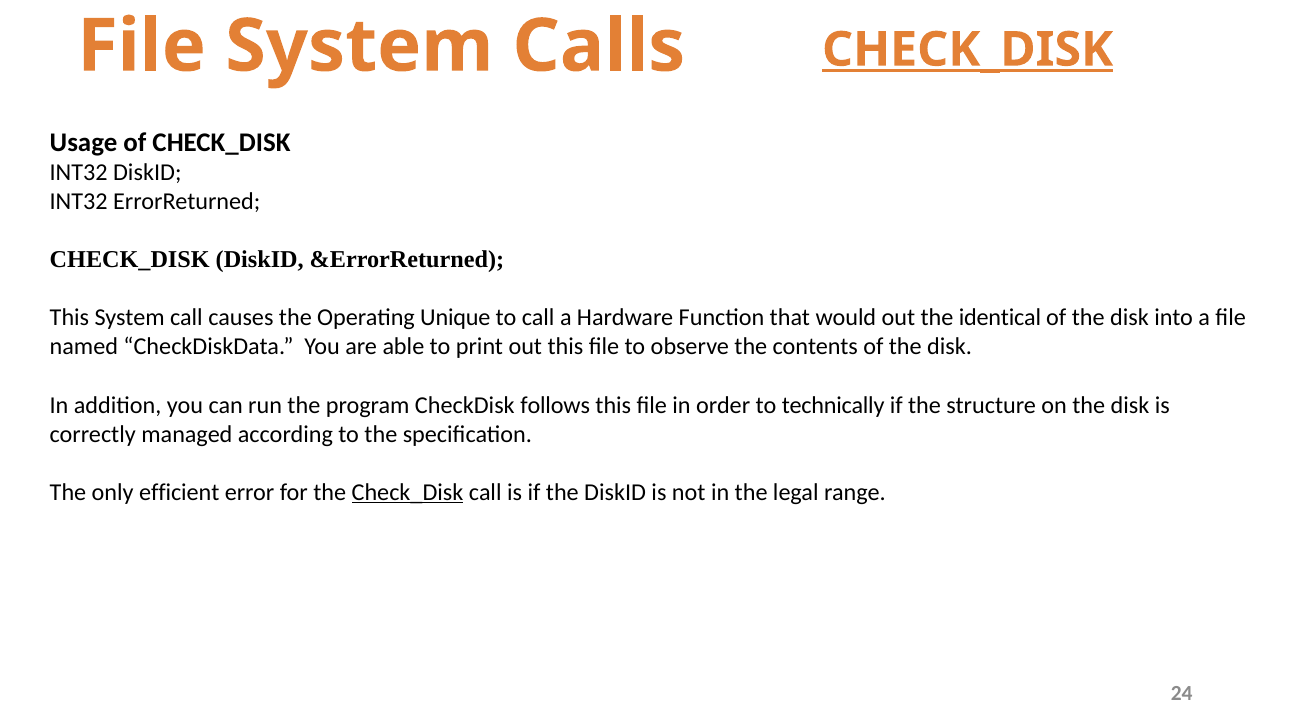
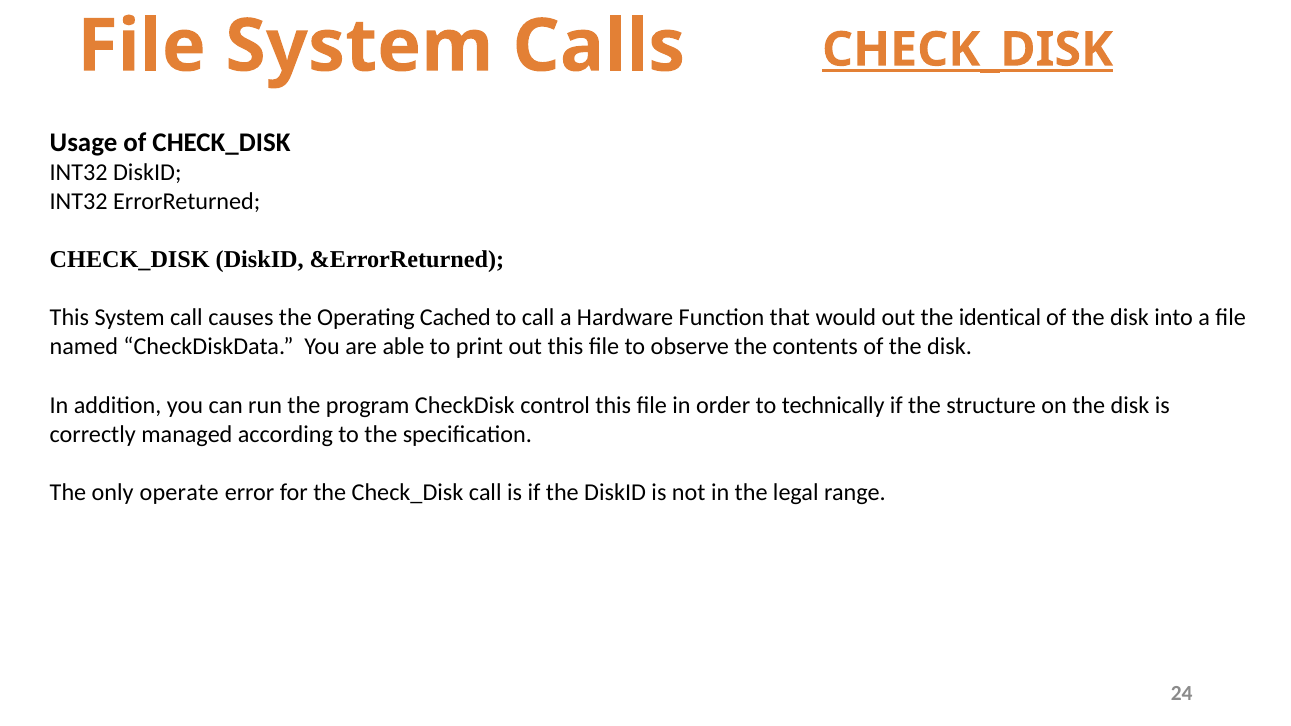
Unique: Unique -> Cached (455, 318)
follows: follows -> control (555, 405)
efficient: efficient -> operate (179, 492)
Check_Disk underline: present -> none (408, 492)
